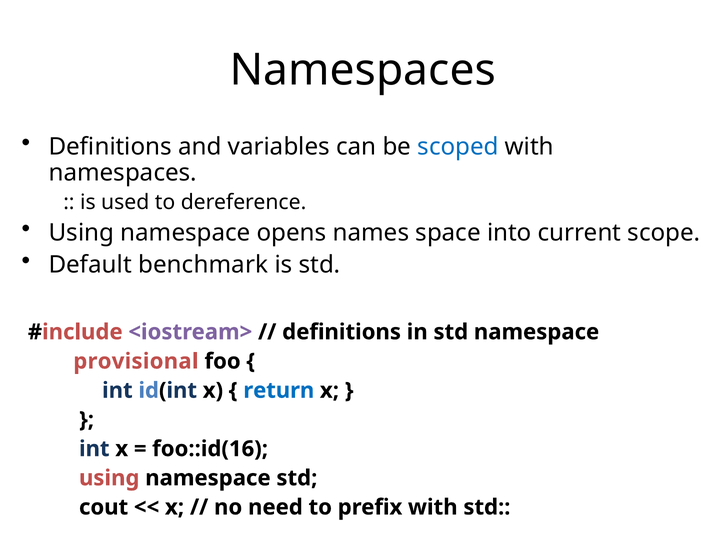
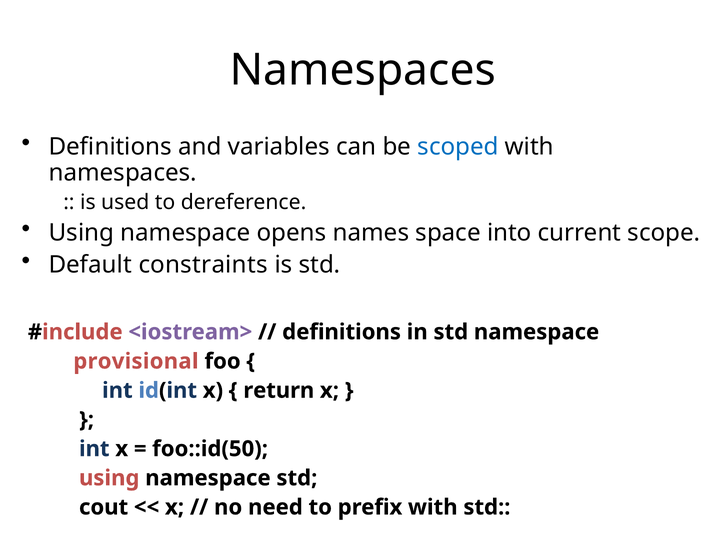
benchmark: benchmark -> constraints (203, 265)
return colour: blue -> black (279, 391)
foo::id(16: foo::id(16 -> foo::id(50 (210, 449)
